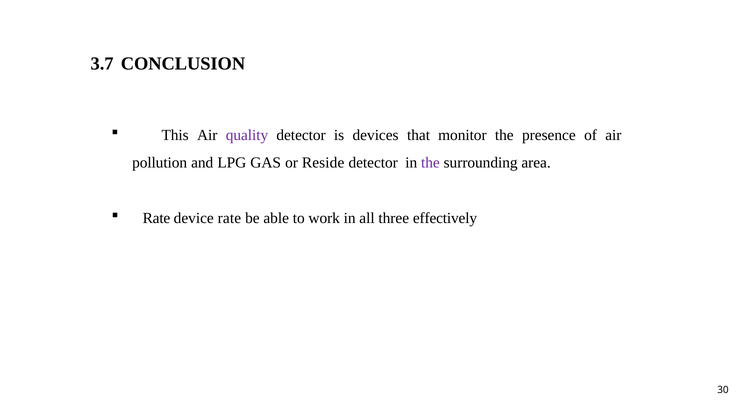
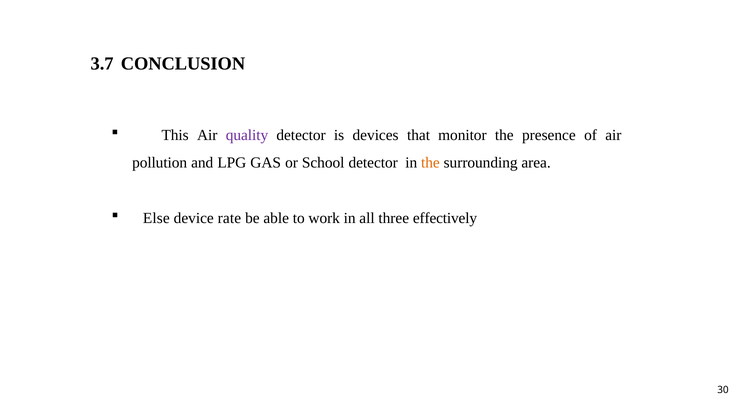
Reside: Reside -> School (323, 163)
the colour: purple -> orange (430, 163)
Rate: Rate -> Else (156, 219)
